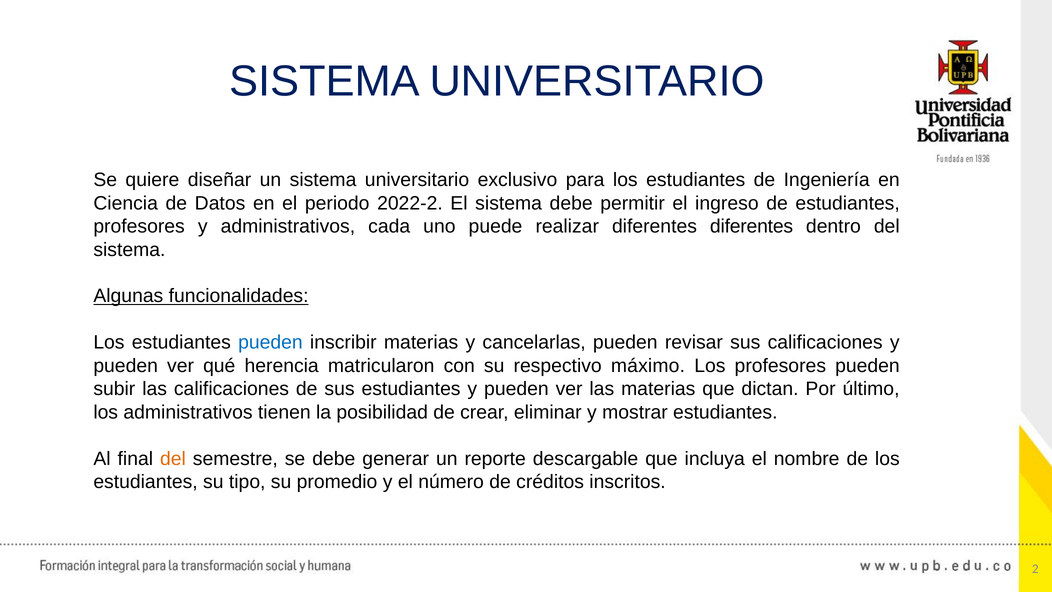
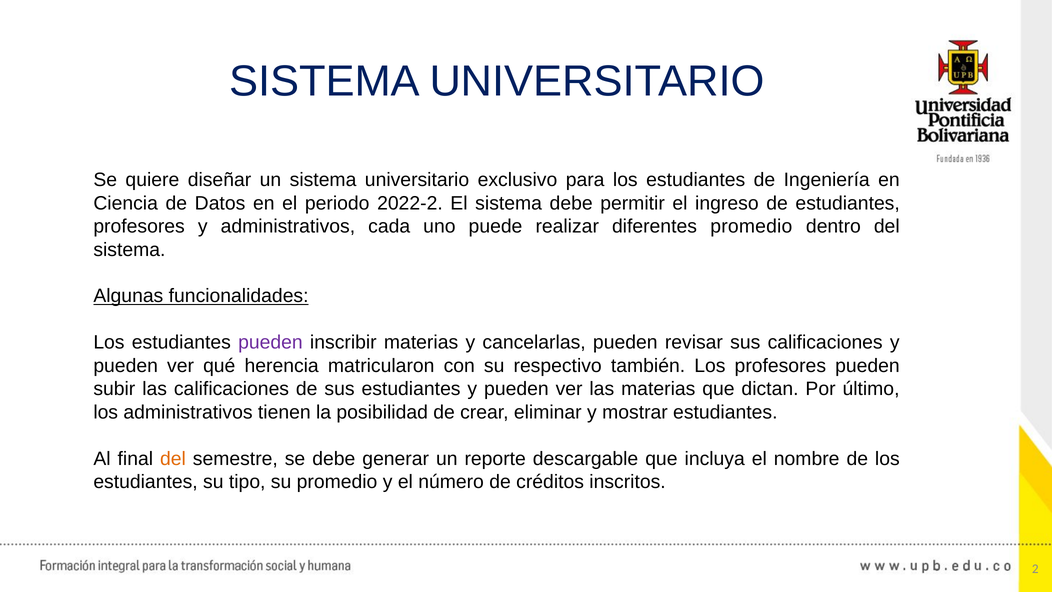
diferentes diferentes: diferentes -> promedio (751, 226)
pueden colour: blue -> purple (270, 342)
máximo: máximo -> también (648, 366)
